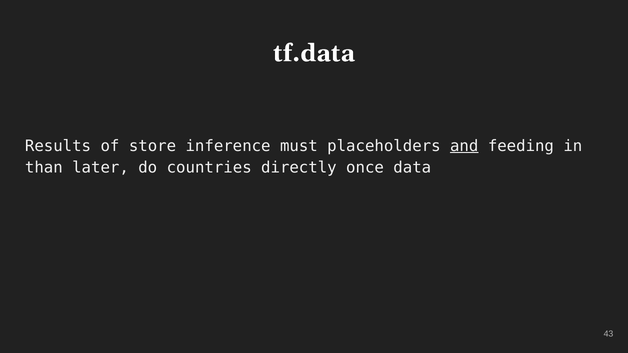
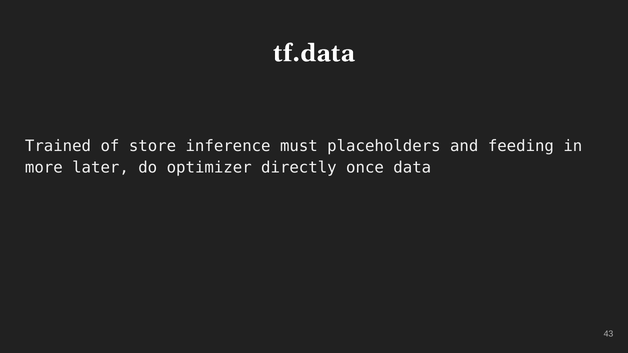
Results: Results -> Trained (58, 146)
and underline: present -> none (464, 146)
than: than -> more (44, 168)
countries: countries -> optimizer (209, 168)
